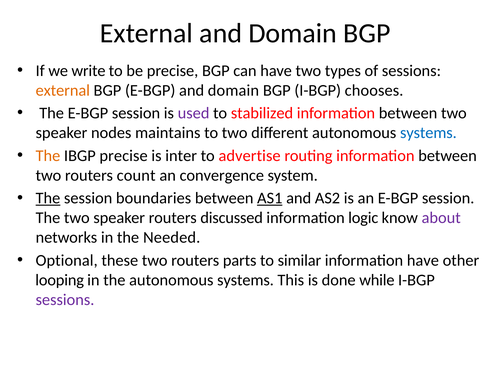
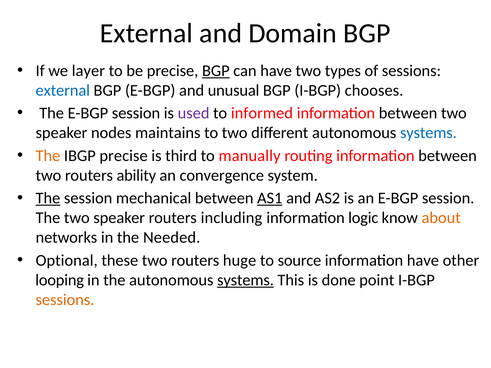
write: write -> layer (88, 71)
BGP underline: none -> present (216, 71)
external colour: orange -> blue (63, 90)
E-BGP and domain: domain -> unusual (234, 90)
stabilized: stabilized -> informed (262, 113)
inter: inter -> third (181, 156)
advertise: advertise -> manually (250, 156)
count: count -> ability (136, 175)
boundaries: boundaries -> mechanical (154, 198)
discussed: discussed -> including (231, 218)
about colour: purple -> orange (441, 218)
parts: parts -> huge (240, 261)
similar: similar -> source (299, 261)
systems underline: none -> present (245, 280)
while: while -> point (377, 280)
sessions colour: purple -> orange (65, 300)
